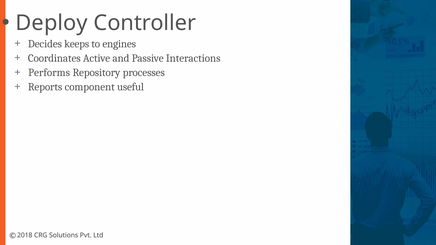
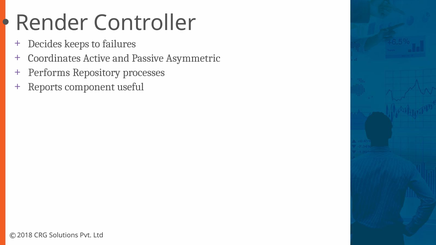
Deploy: Deploy -> Render (52, 23)
engines: engines -> failures (119, 44)
Interactions: Interactions -> Asymmetric (193, 58)
